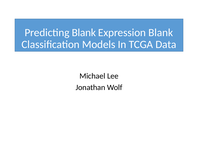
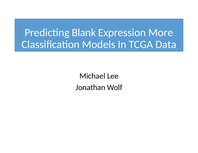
Expression Blank: Blank -> More (161, 33)
